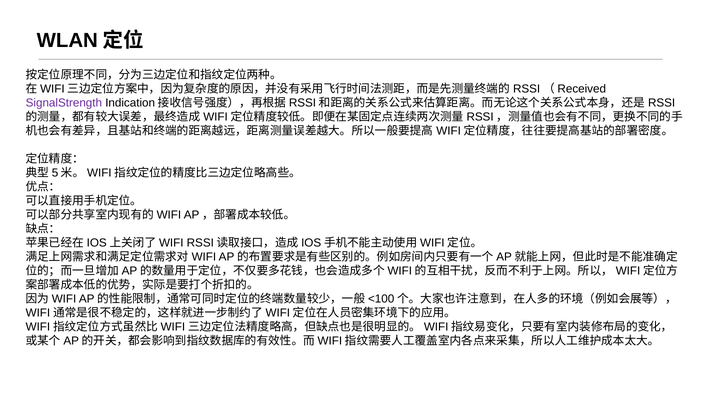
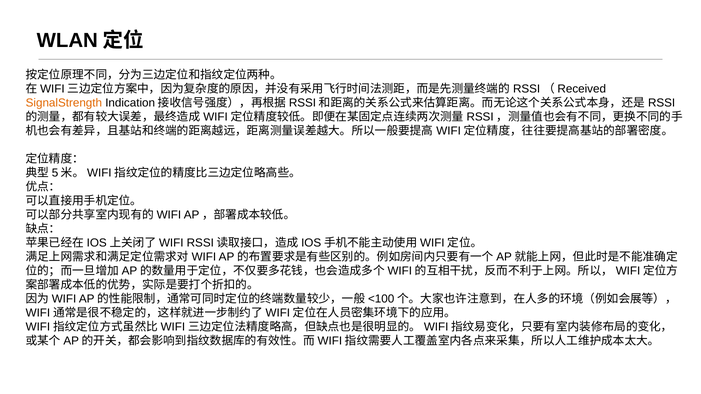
SignalStrength colour: purple -> orange (64, 103)
